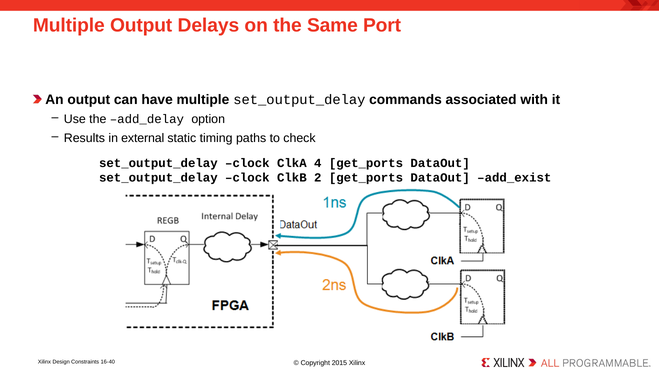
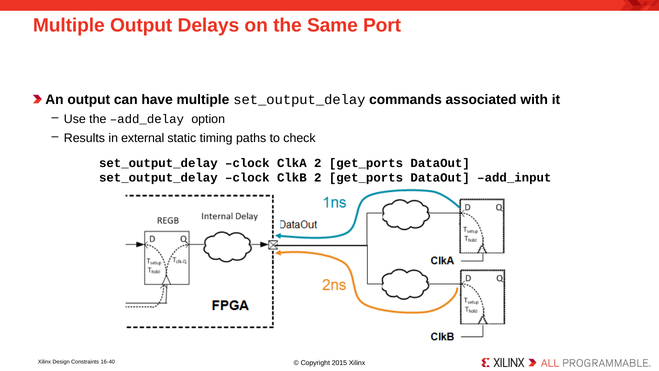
ClkA 4: 4 -> 2 (318, 163)
add_exist: add_exist -> add_input (514, 178)
